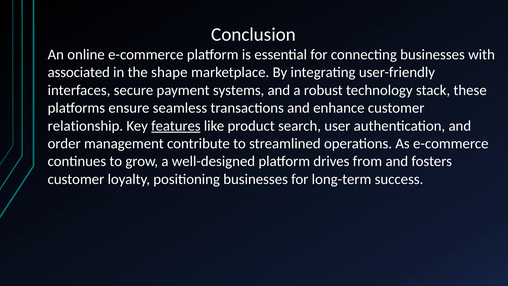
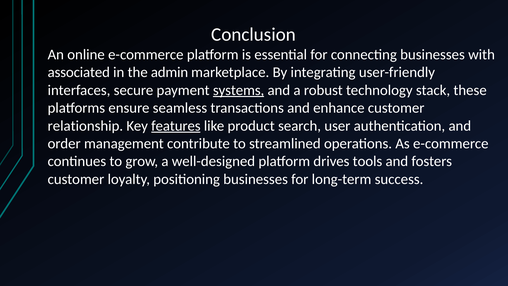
shape: shape -> admin (170, 72)
systems underline: none -> present (239, 90)
from: from -> tools (367, 161)
